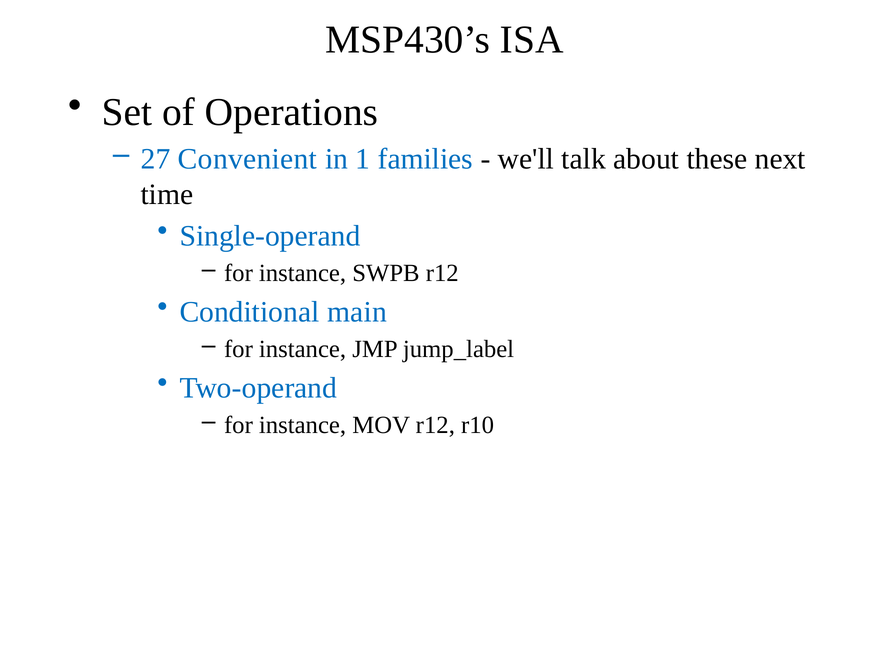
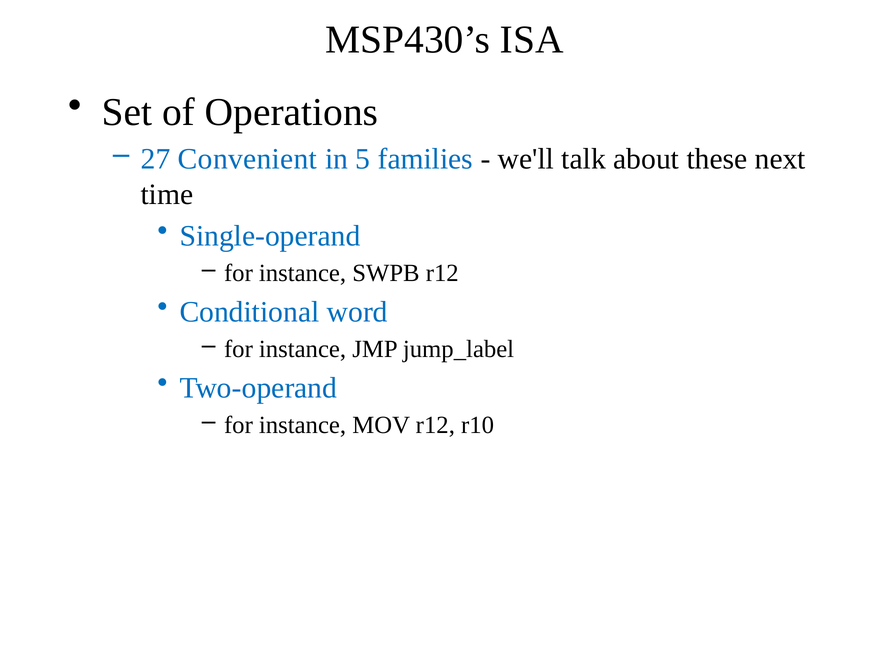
1: 1 -> 5 (363, 159)
main: main -> word (357, 312)
